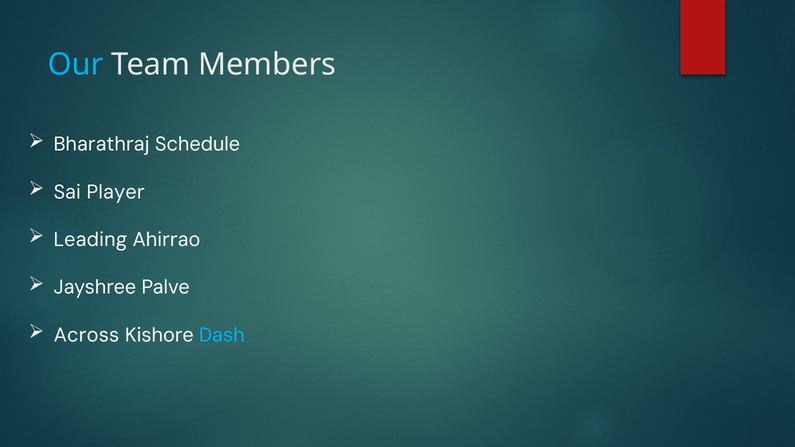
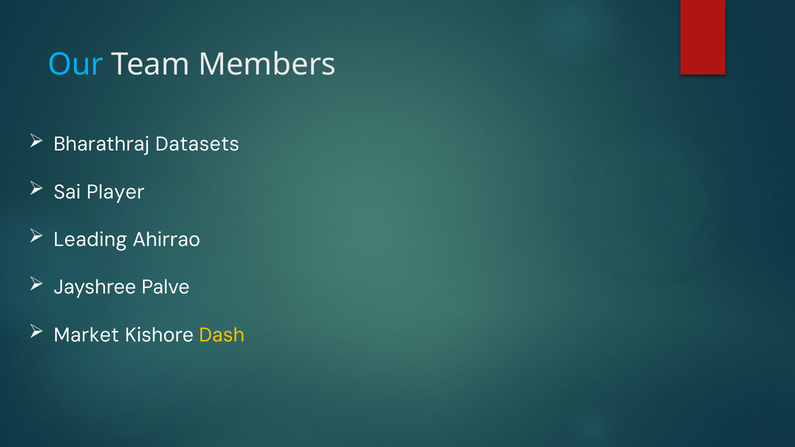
Schedule: Schedule -> Datasets (197, 144)
Across: Across -> Market (86, 335)
Dash colour: light blue -> yellow (222, 335)
